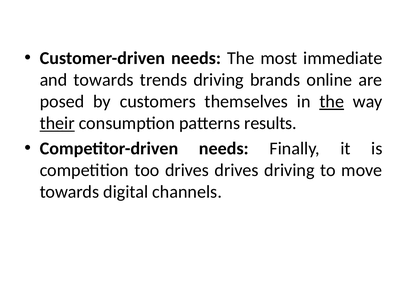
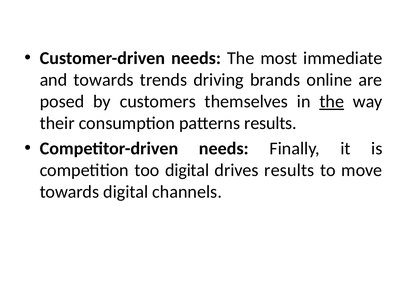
their underline: present -> none (57, 123)
too drives: drives -> digital (187, 170)
drives driving: driving -> results (289, 170)
